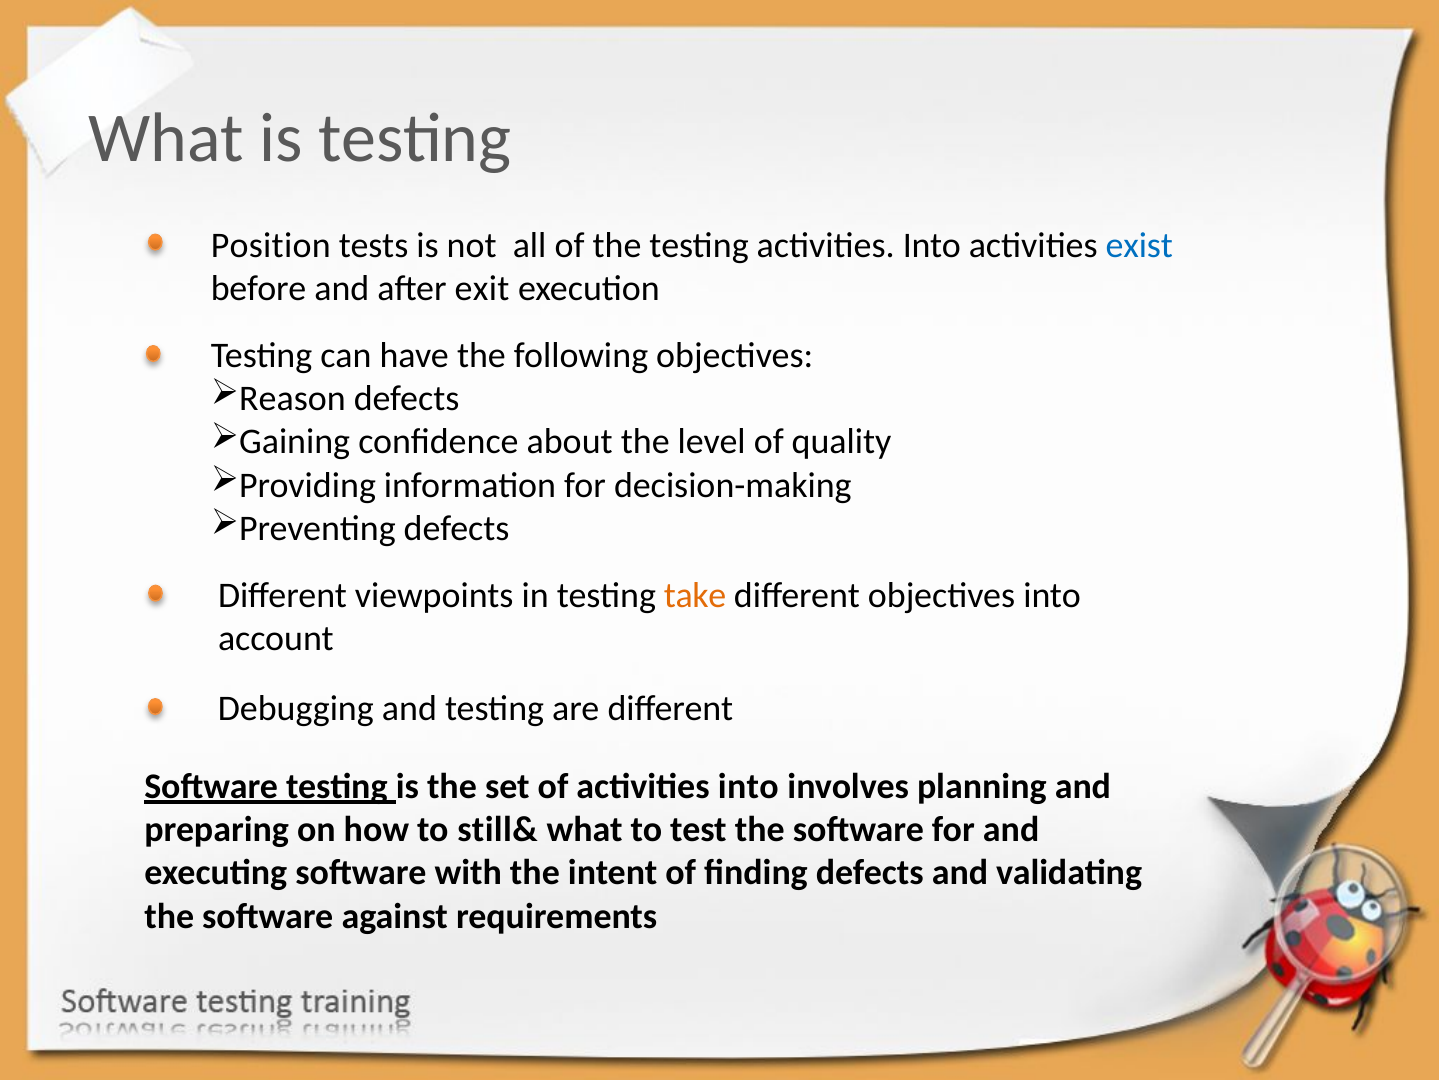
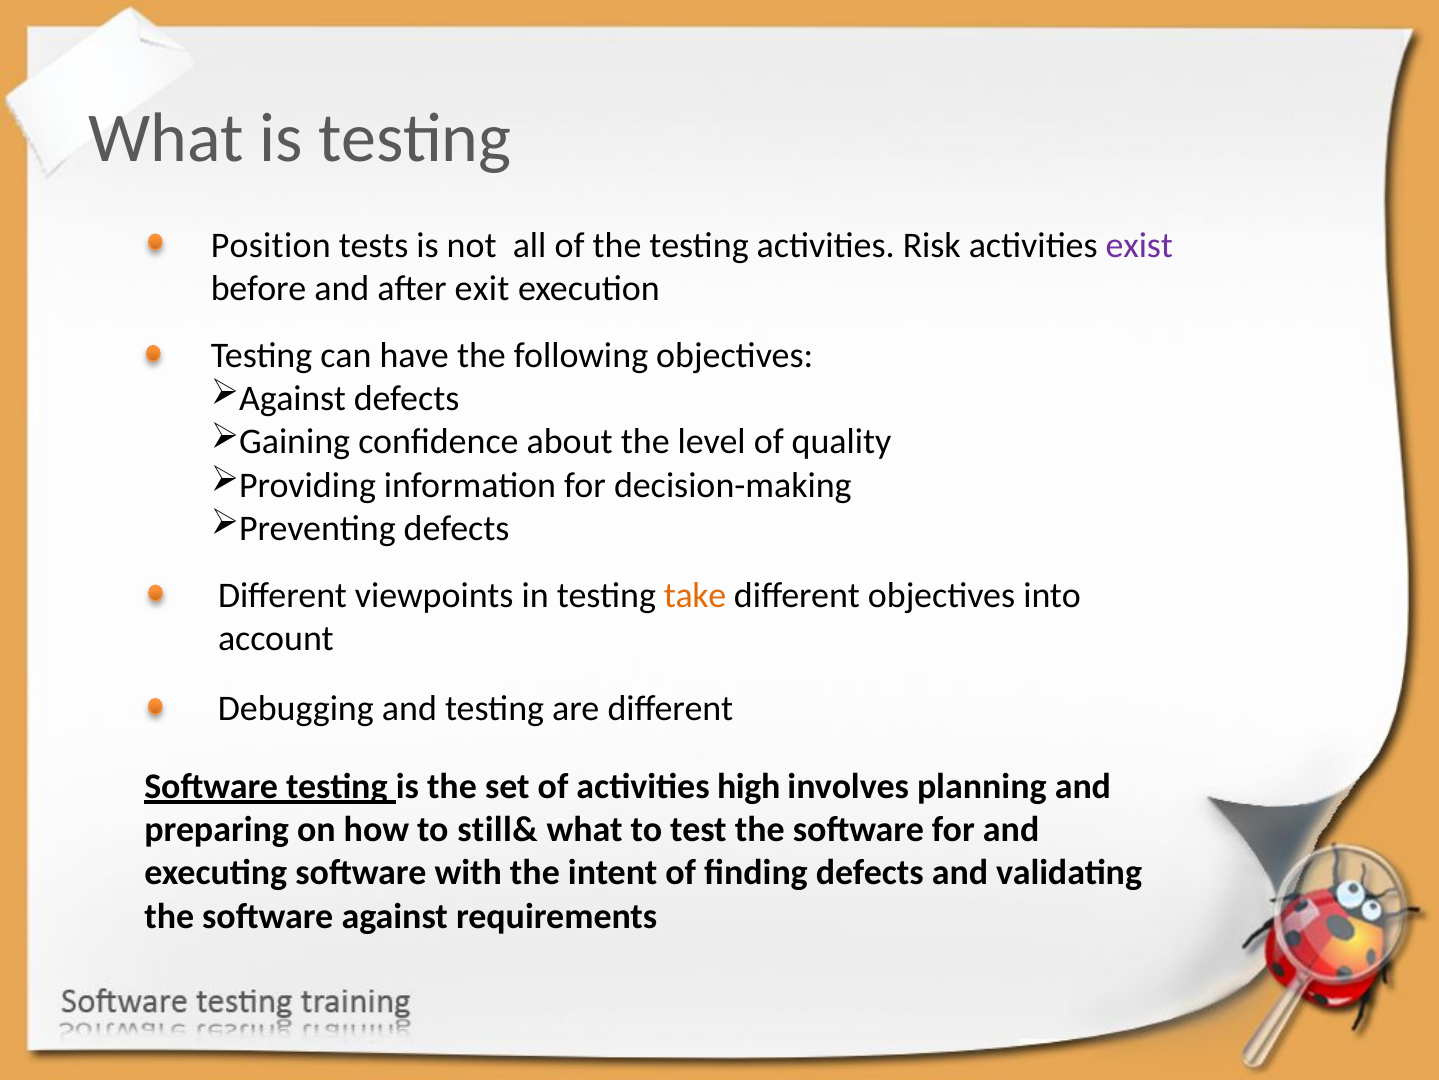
testing activities Into: Into -> Risk (932, 246)
exist colour: blue -> purple (1139, 246)
Reason: Reason -> Against (293, 399)
of activities into: into -> high (749, 786)
